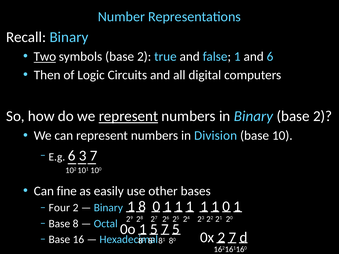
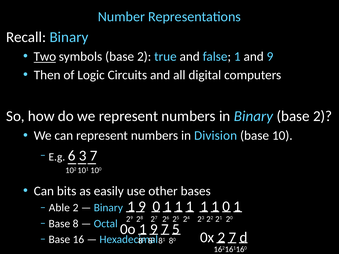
and 6: 6 -> 9 (270, 57)
represent underline: present -> none (128, 116)
fine: fine -> bits (67, 191)
8: 8 -> 9 (142, 207)
Four: Four -> Able (59, 208)
0o 1 5: 5 -> 9 (154, 229)
